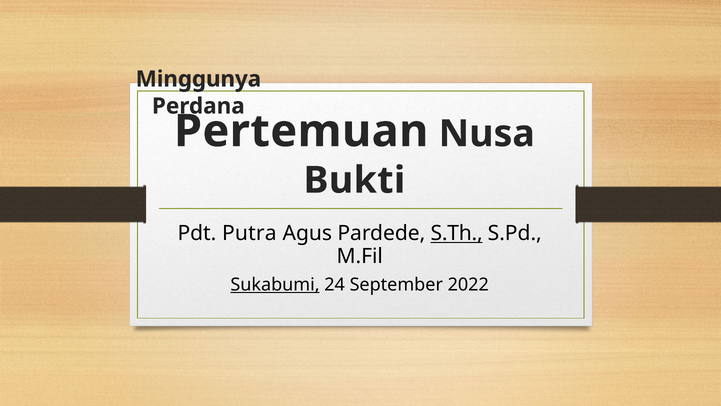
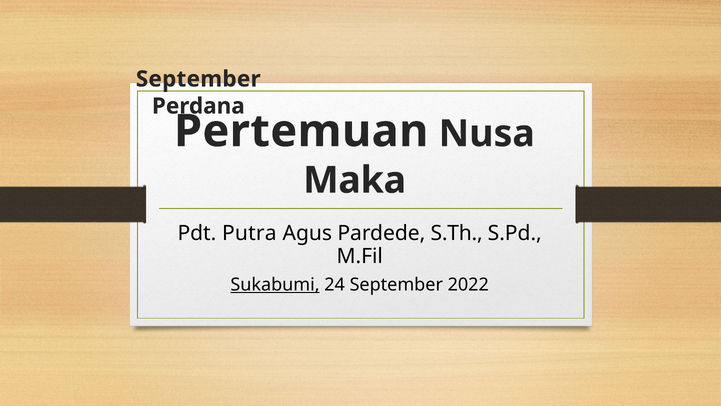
Minggunya: Minggunya -> September (198, 79)
Bukti: Bukti -> Maka (355, 180)
S.Th underline: present -> none (457, 233)
